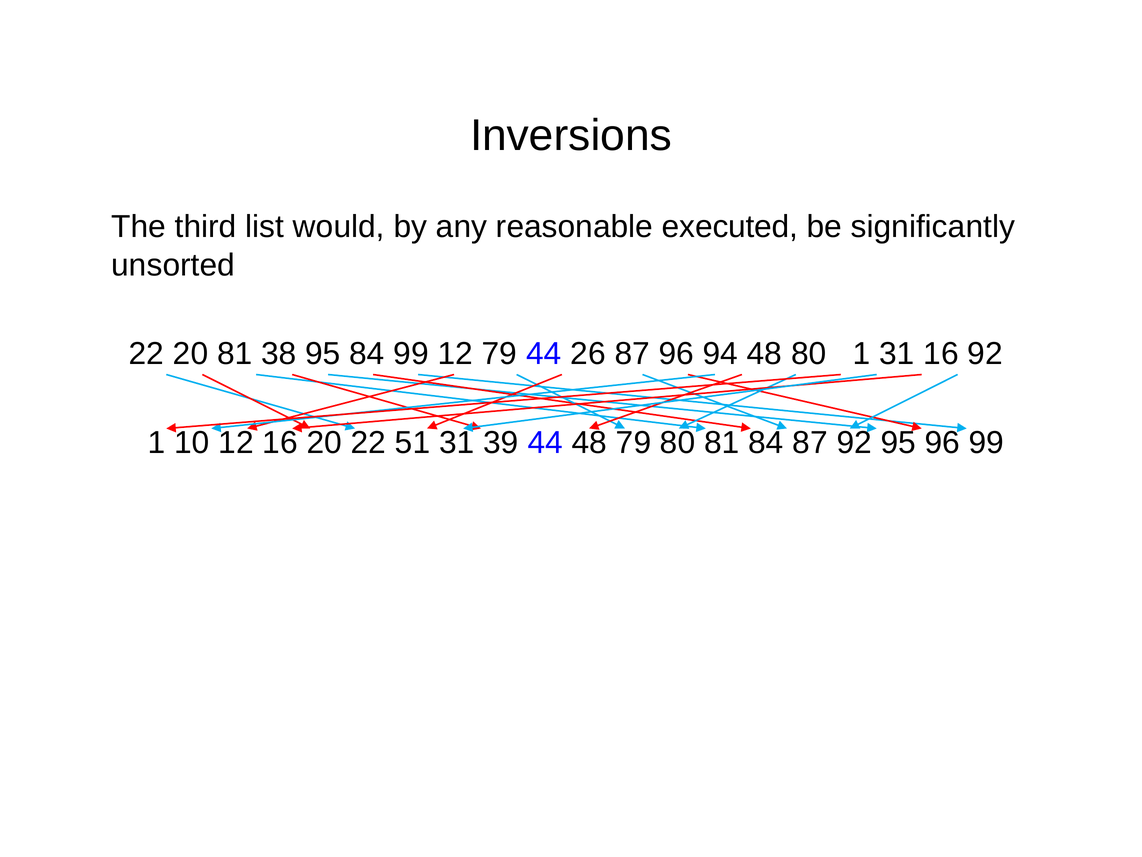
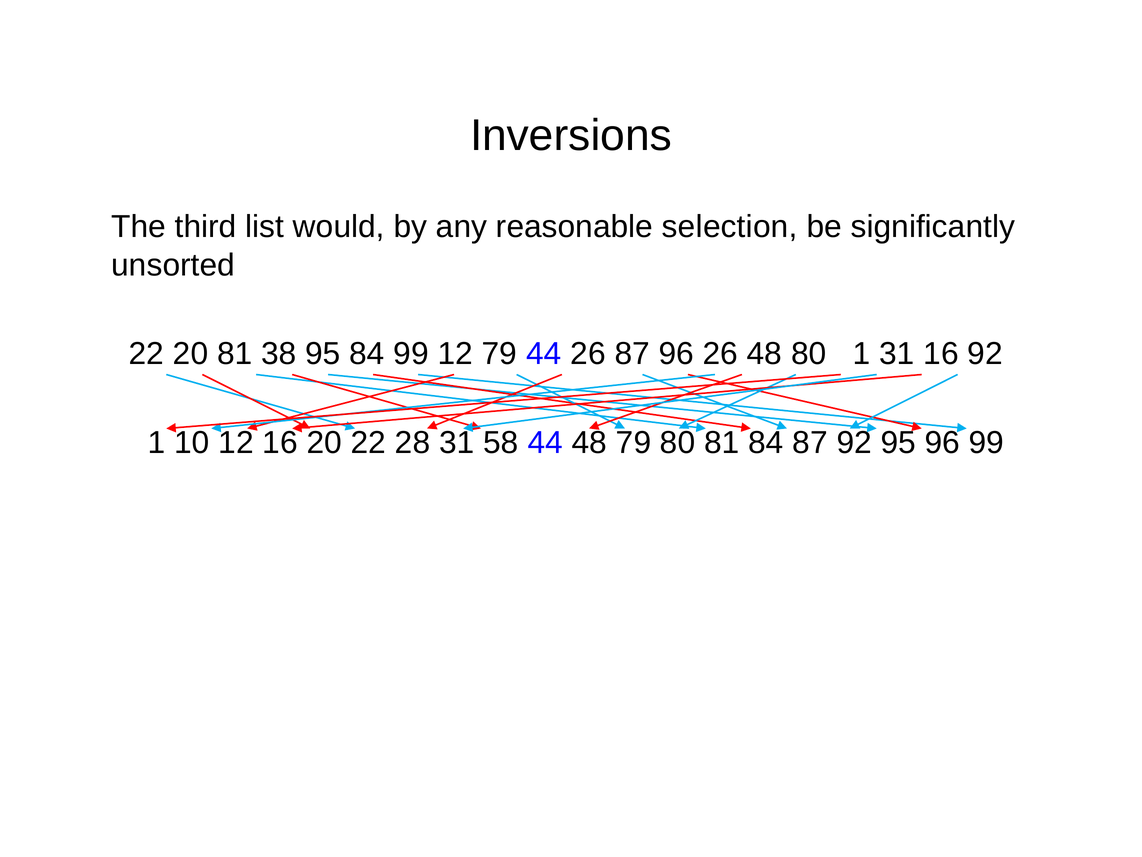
executed: executed -> selection (730, 227)
96 94: 94 -> 26 (720, 354)
51: 51 -> 28 (413, 443)
39: 39 -> 58 (501, 443)
